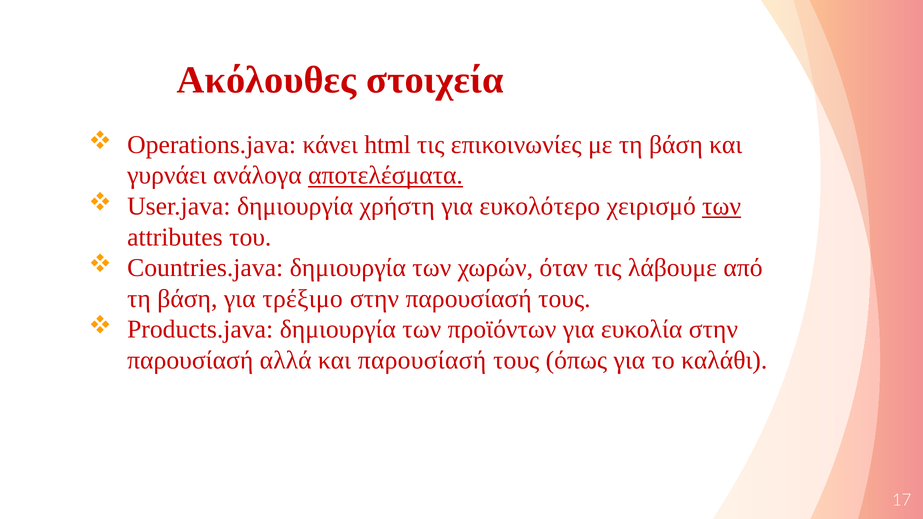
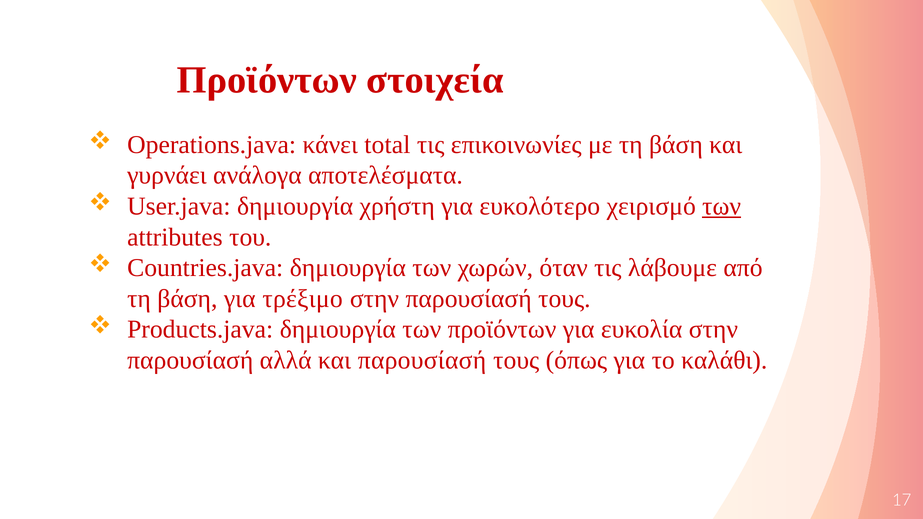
Ακόλουθες: Ακόλουθες -> Προϊόντων (267, 80)
html: html -> total (387, 145)
αποτελέσματα underline: present -> none (386, 176)
